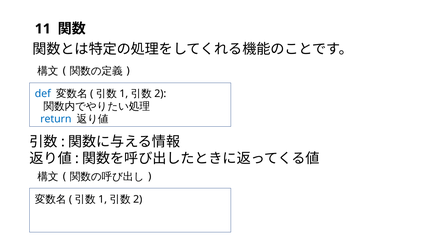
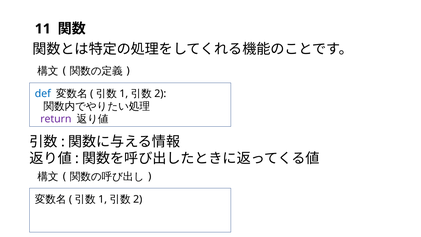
return colour: blue -> purple (56, 119)
